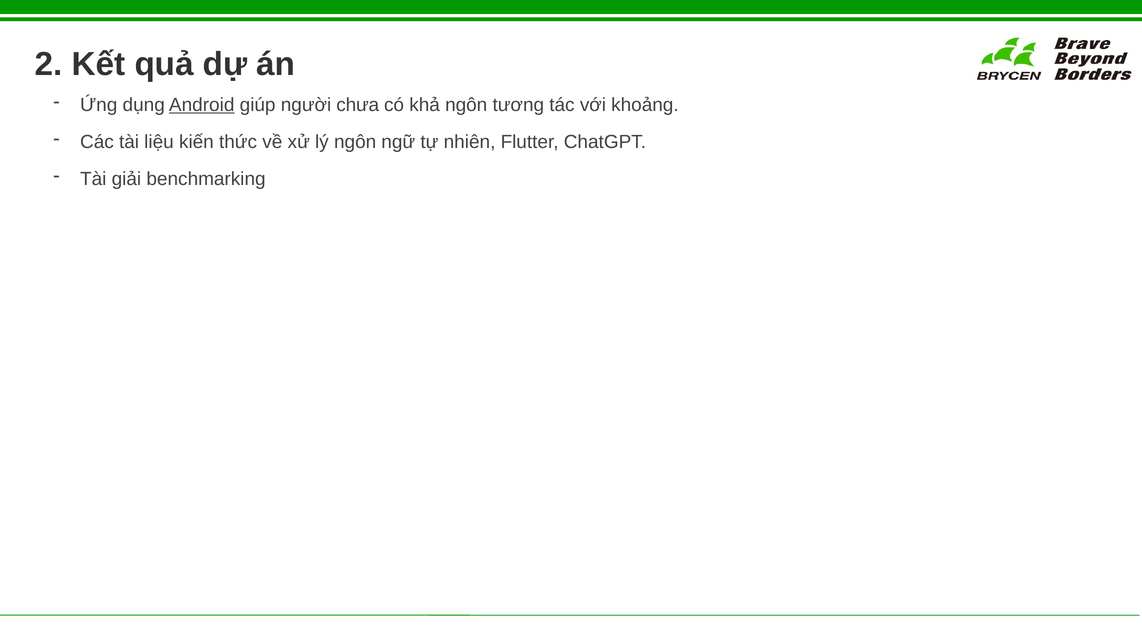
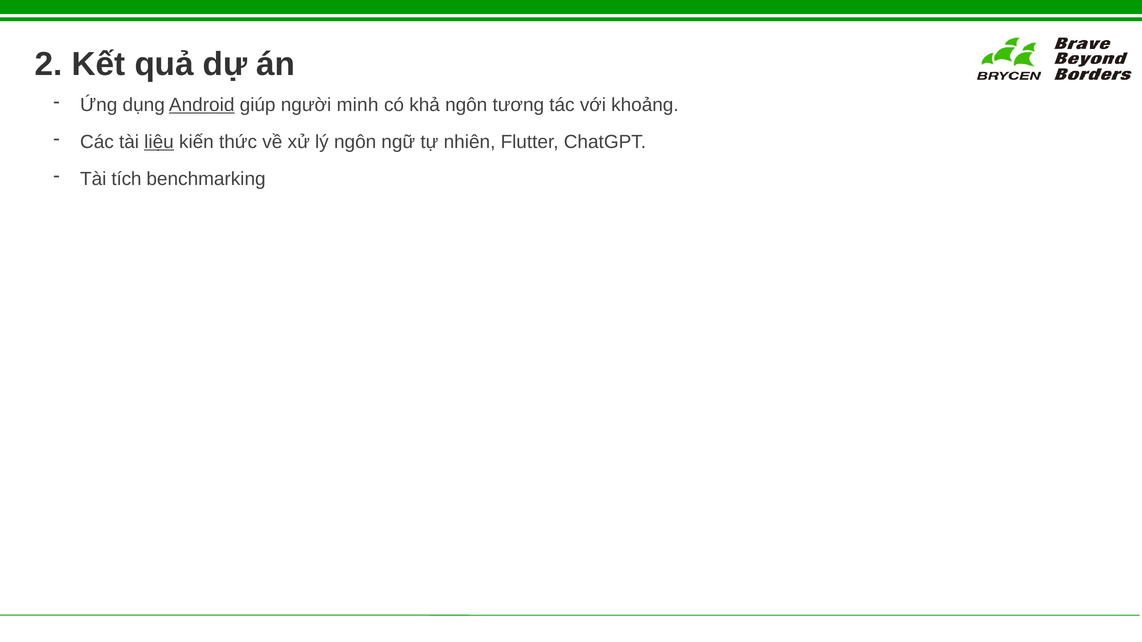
chưa: chưa -> minh (358, 105)
liệu underline: none -> present (159, 142)
giải: giải -> tích (127, 179)
